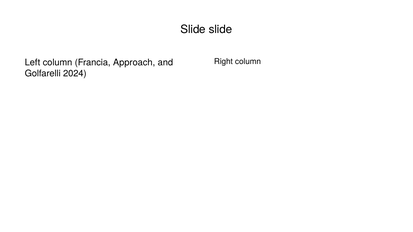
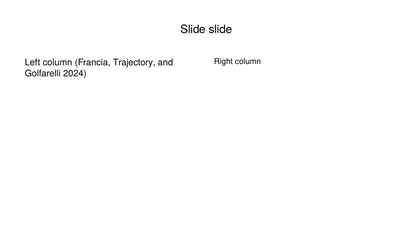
Approach: Approach -> Trajectory (134, 62)
